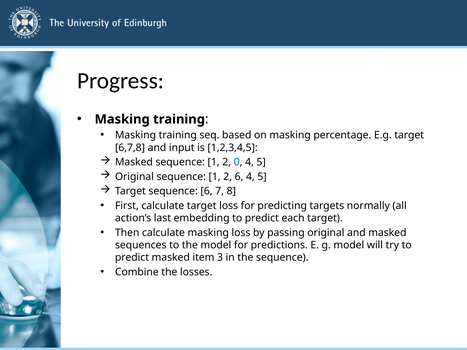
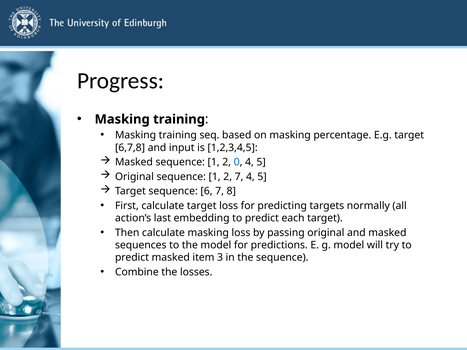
2 6: 6 -> 7 (239, 177)
